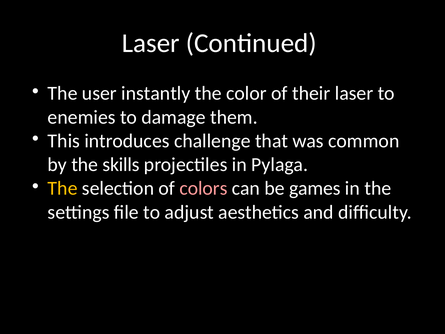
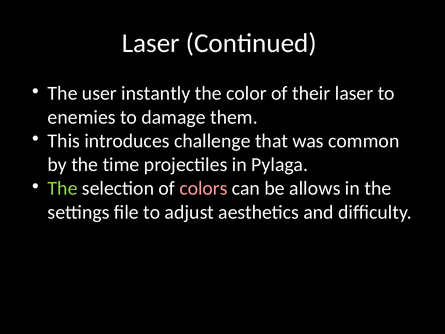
skills: skills -> time (121, 165)
The colour: yellow -> light green (63, 188)
games: games -> allows (315, 188)
